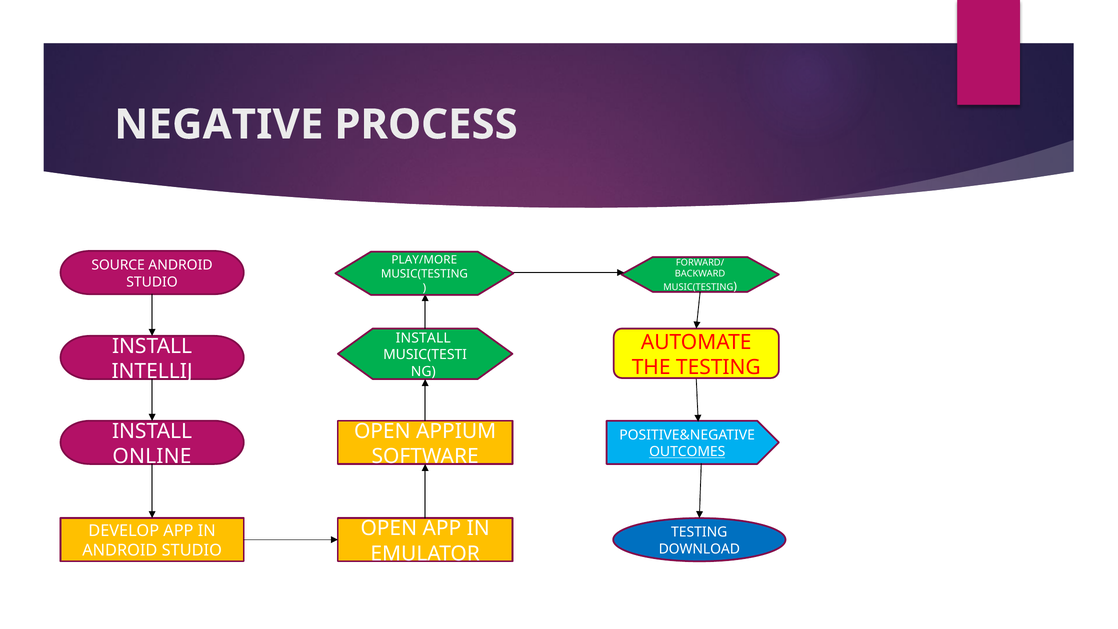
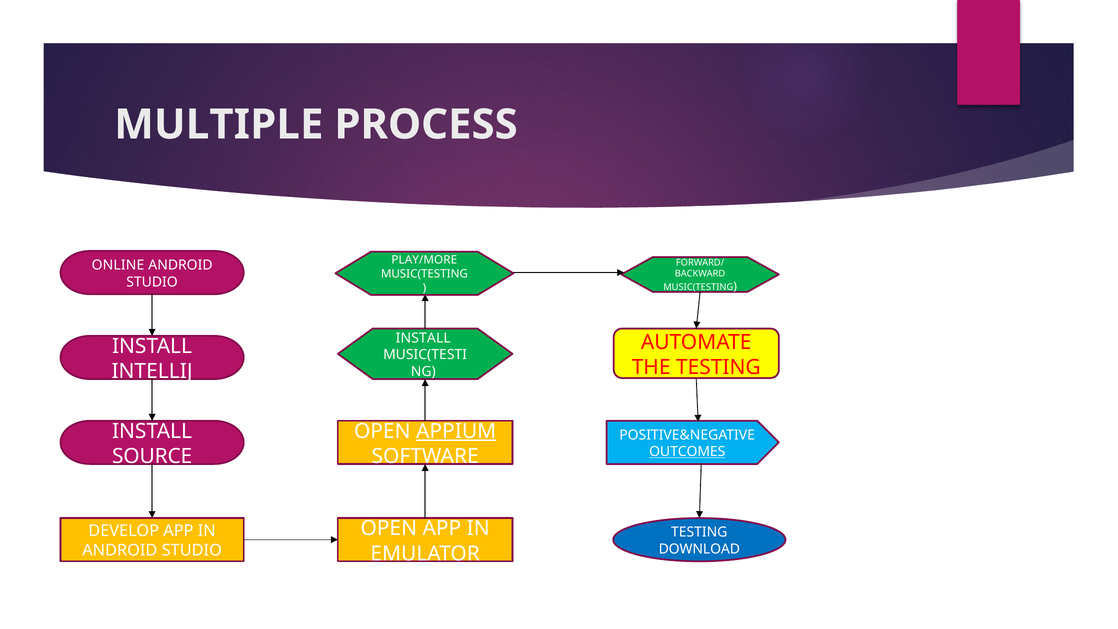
NEGATIVE: NEGATIVE -> MULTIPLE (219, 125)
SOURCE: SOURCE -> ONLINE (118, 265)
APPIUM underline: none -> present (456, 431)
ONLINE: ONLINE -> SOURCE (152, 456)
